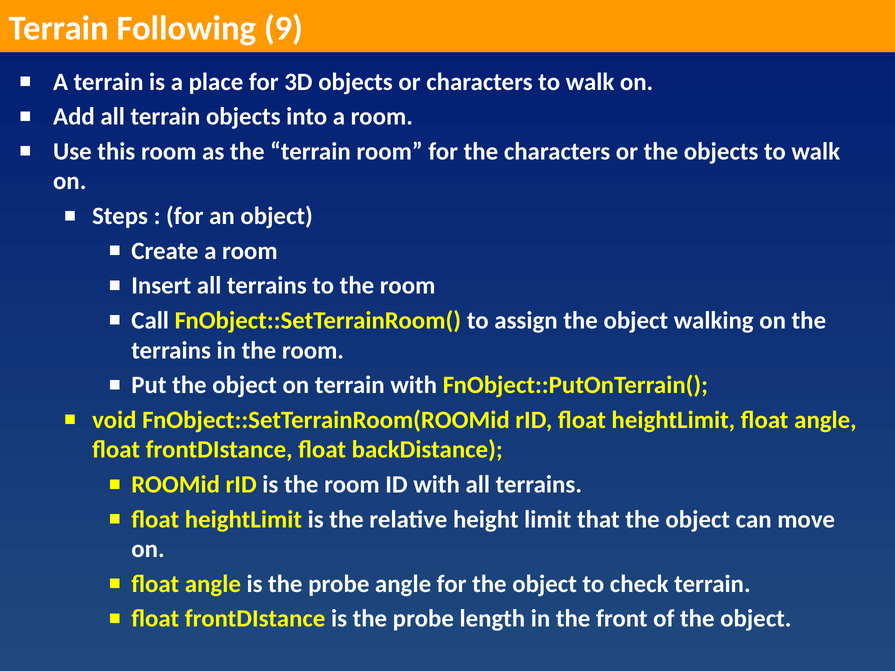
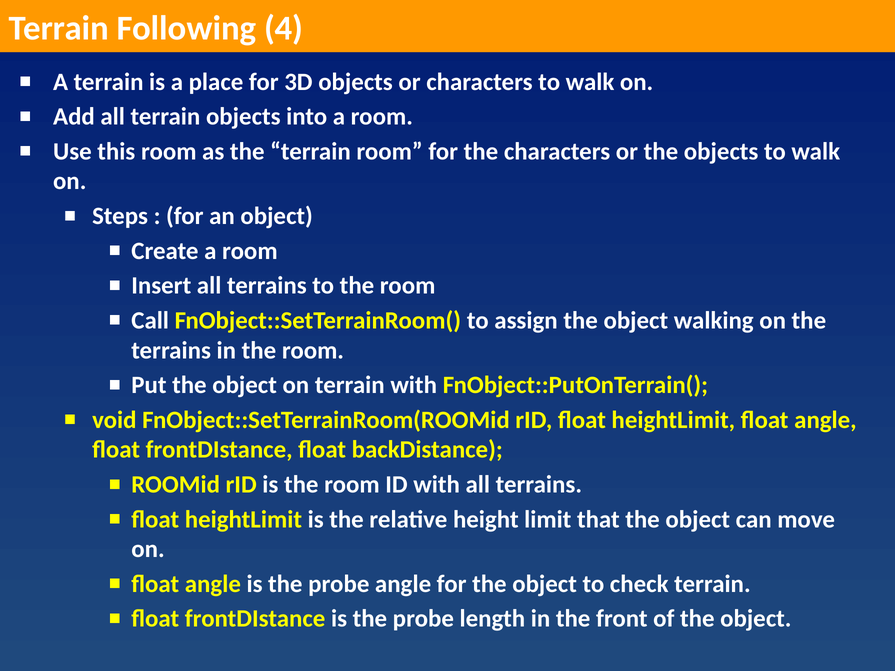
9: 9 -> 4 (284, 29)
